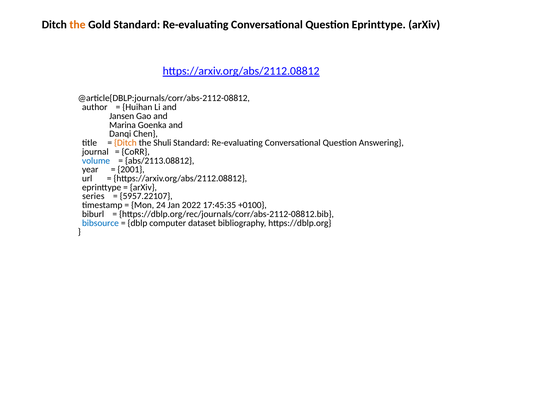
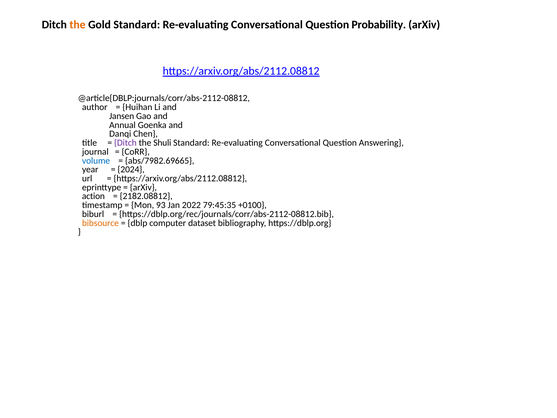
Question Eprinttype: Eprinttype -> Probability (379, 25)
Marina: Marina -> Annual (122, 125)
Ditch colour: orange -> purple (125, 143)
abs/2113.08812: abs/2113.08812 -> abs/7982.69665 (160, 161)
2001: 2001 -> 2024 (131, 169)
series: series -> action (93, 196)
5957.22107: 5957.22107 -> 2182.08812 (146, 196)
24: 24 -> 93 (161, 205)
17:45:35: 17:45:35 -> 79:45:35 (219, 205)
bibsource colour: blue -> orange (100, 223)
